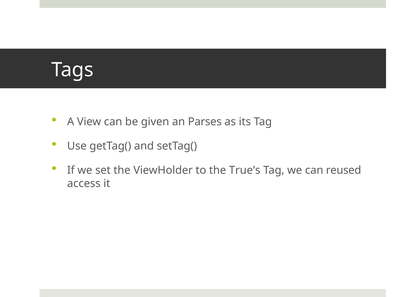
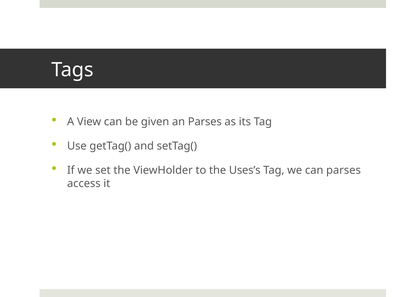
True’s: True’s -> Uses’s (245, 170)
can reused: reused -> parses (343, 170)
